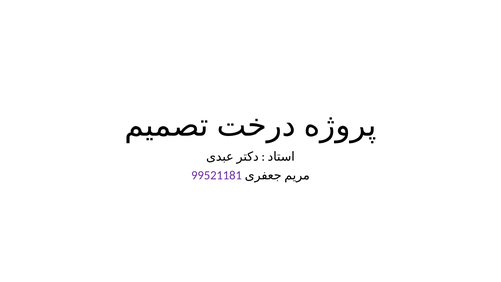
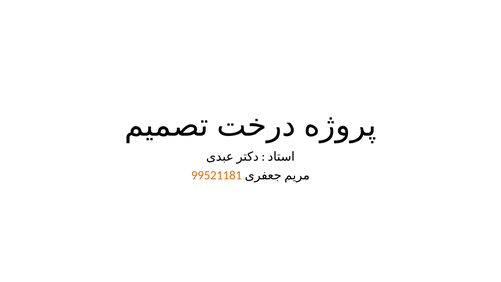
99521181 colour: purple -> orange (217, 175)
